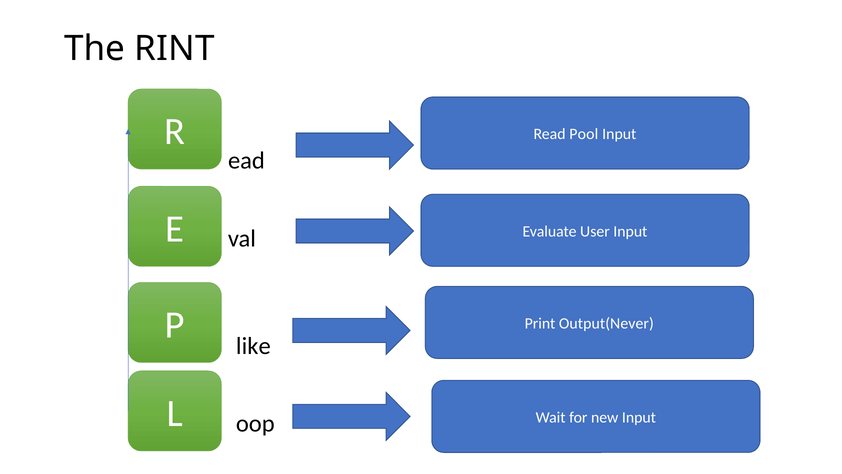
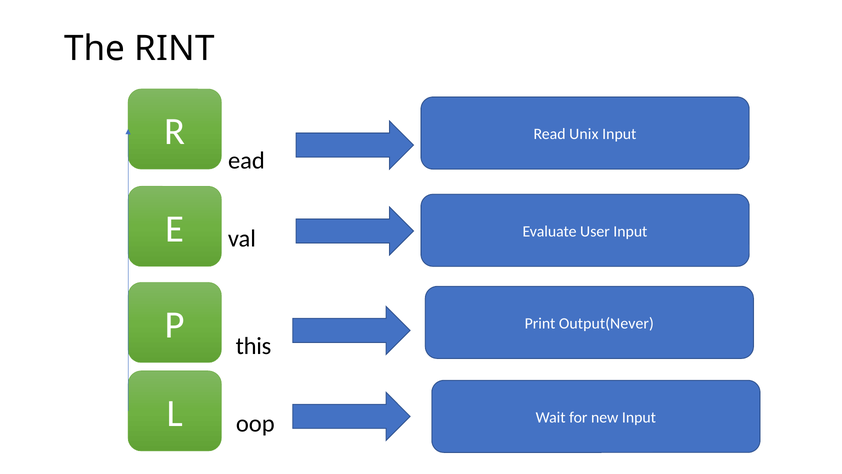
Pool: Pool -> Unix (584, 134)
like: like -> this (254, 346)
